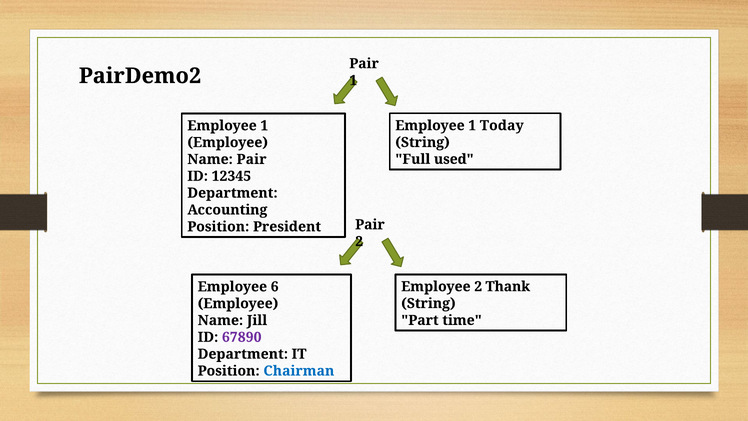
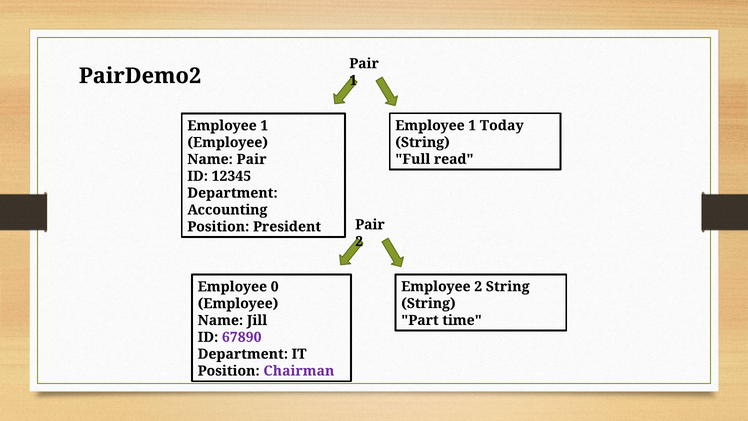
used: used -> read (454, 159)
2 Thank: Thank -> String (508, 286)
6: 6 -> 0 (275, 287)
Chairman colour: blue -> purple (299, 371)
